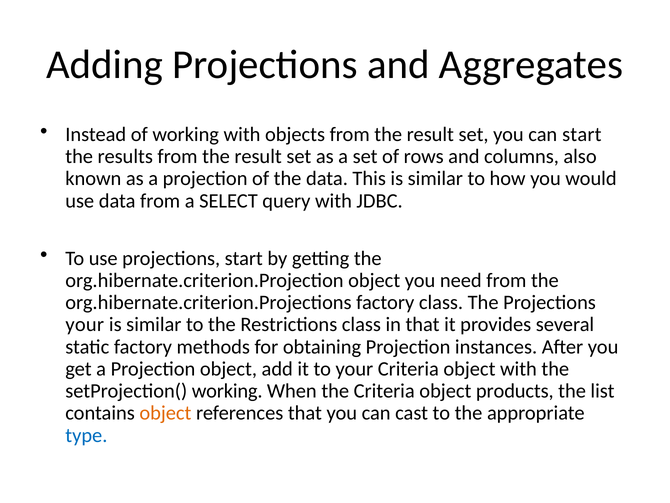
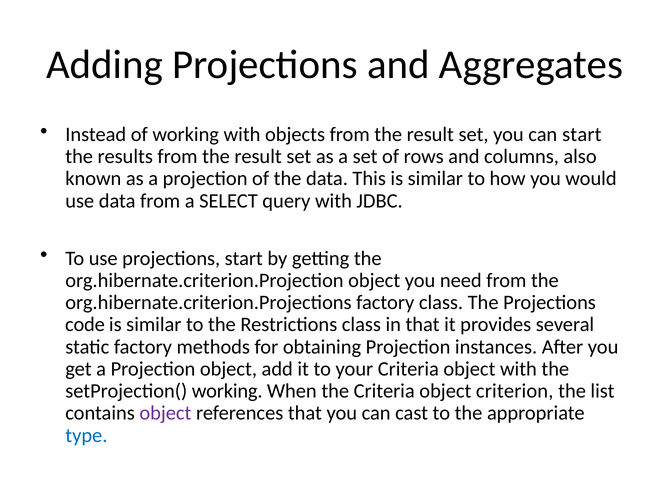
your: your -> code (85, 324)
products: products -> criterion (515, 391)
object colour: orange -> purple (165, 413)
